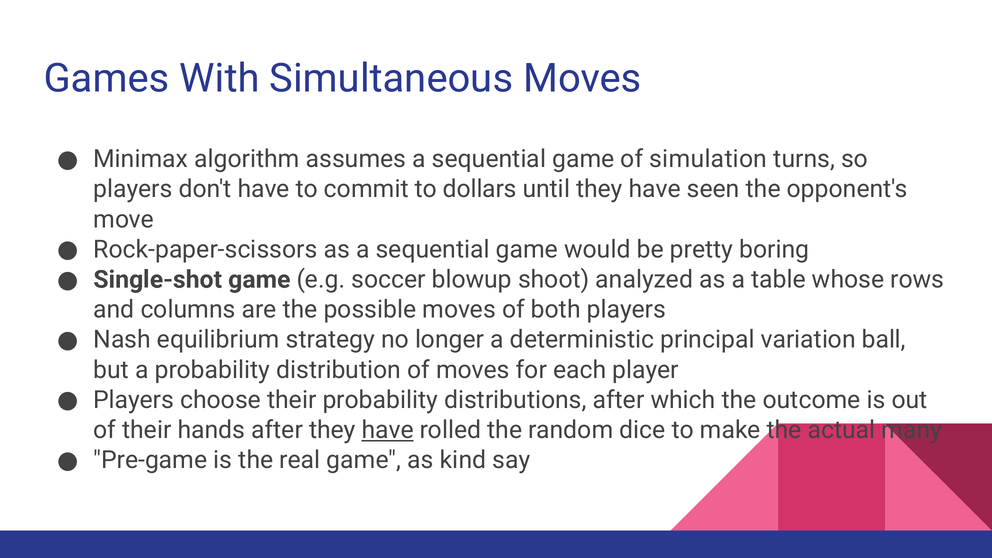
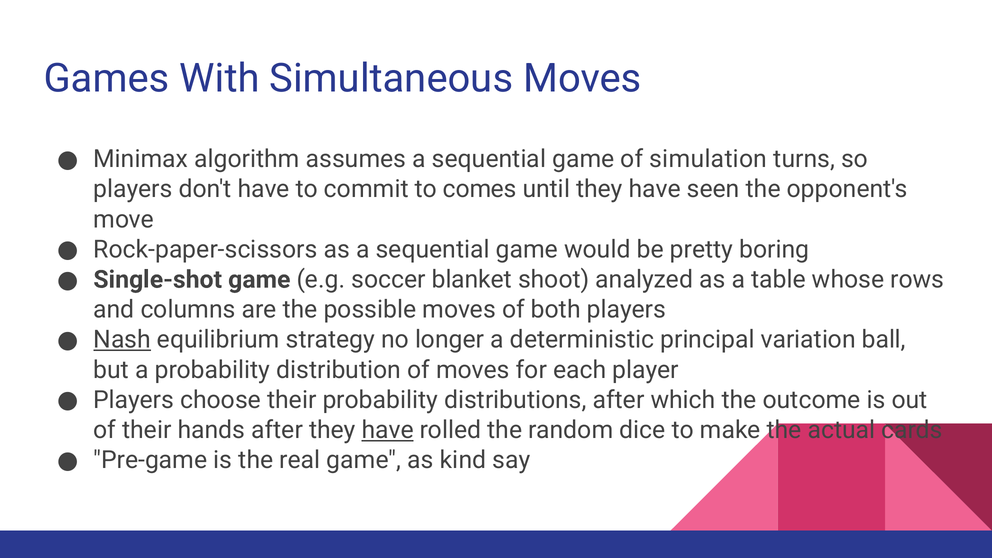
dollars: dollars -> comes (480, 189)
blowup: blowup -> blanket (472, 280)
Nash underline: none -> present (122, 340)
many: many -> cards (912, 430)
